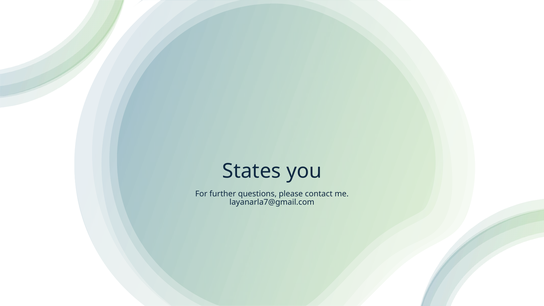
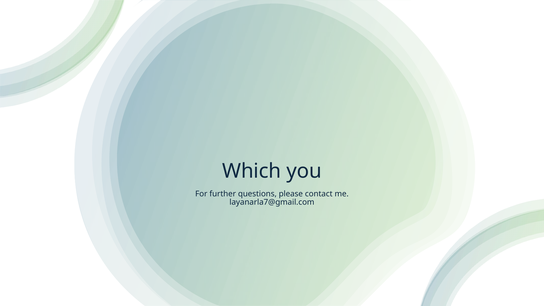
States: States -> Which (252, 171)
